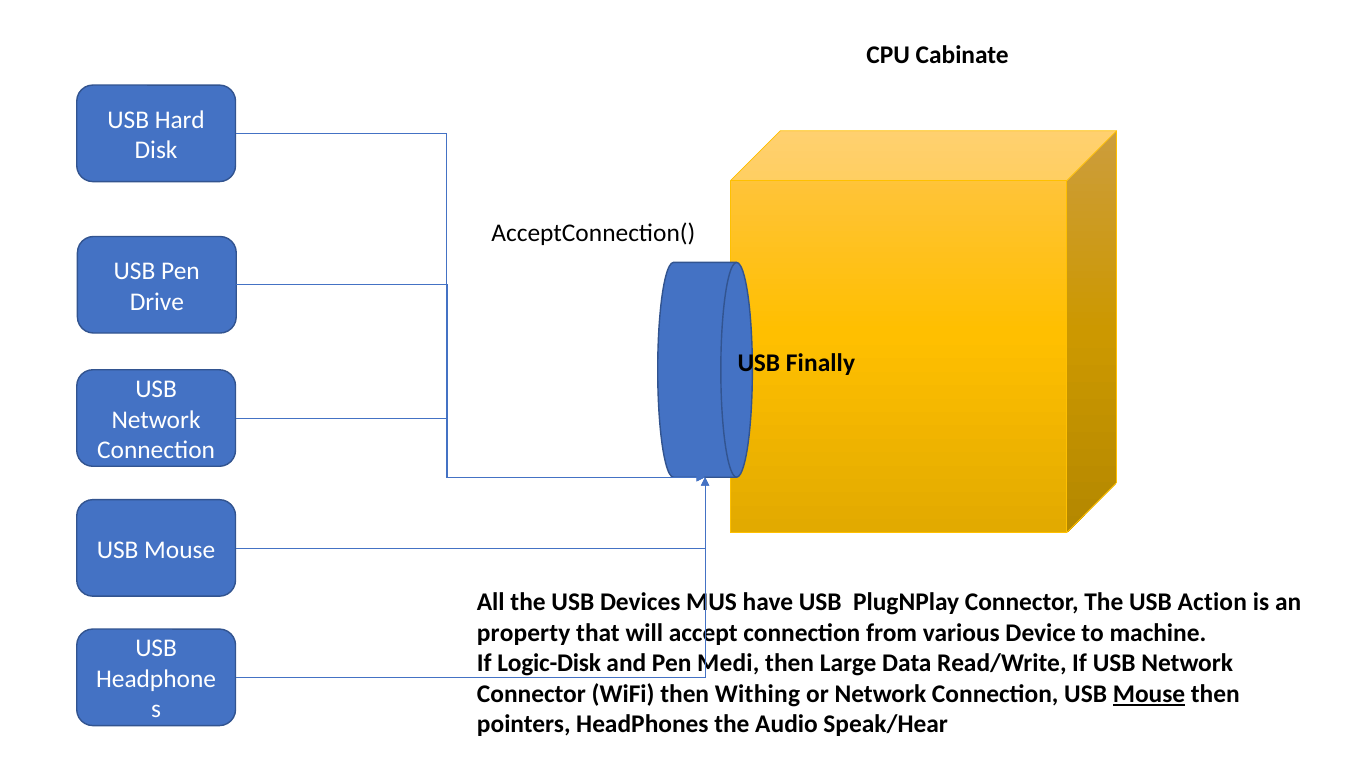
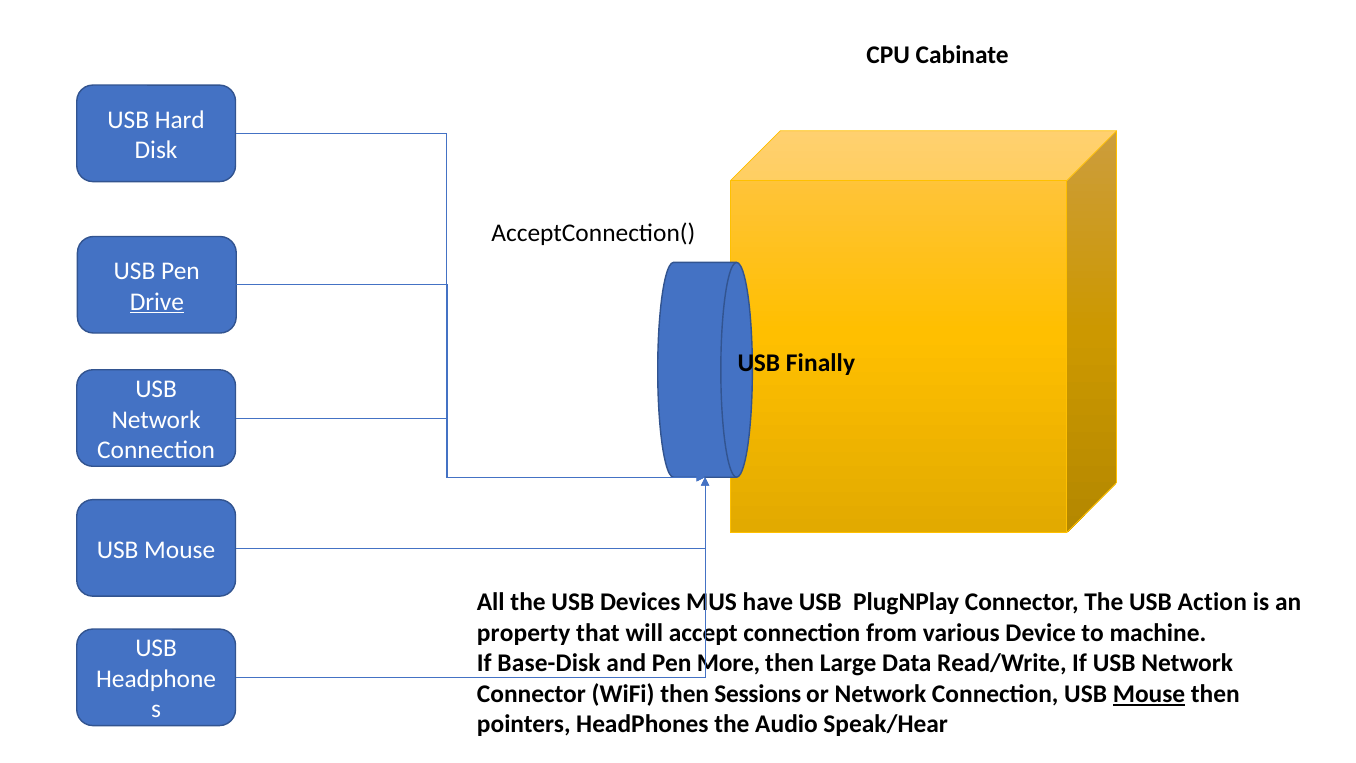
Drive underline: none -> present (157, 302)
Logic-Disk: Logic-Disk -> Base-Disk (549, 663)
Medi: Medi -> More (729, 663)
Withing: Withing -> Sessions (758, 694)
